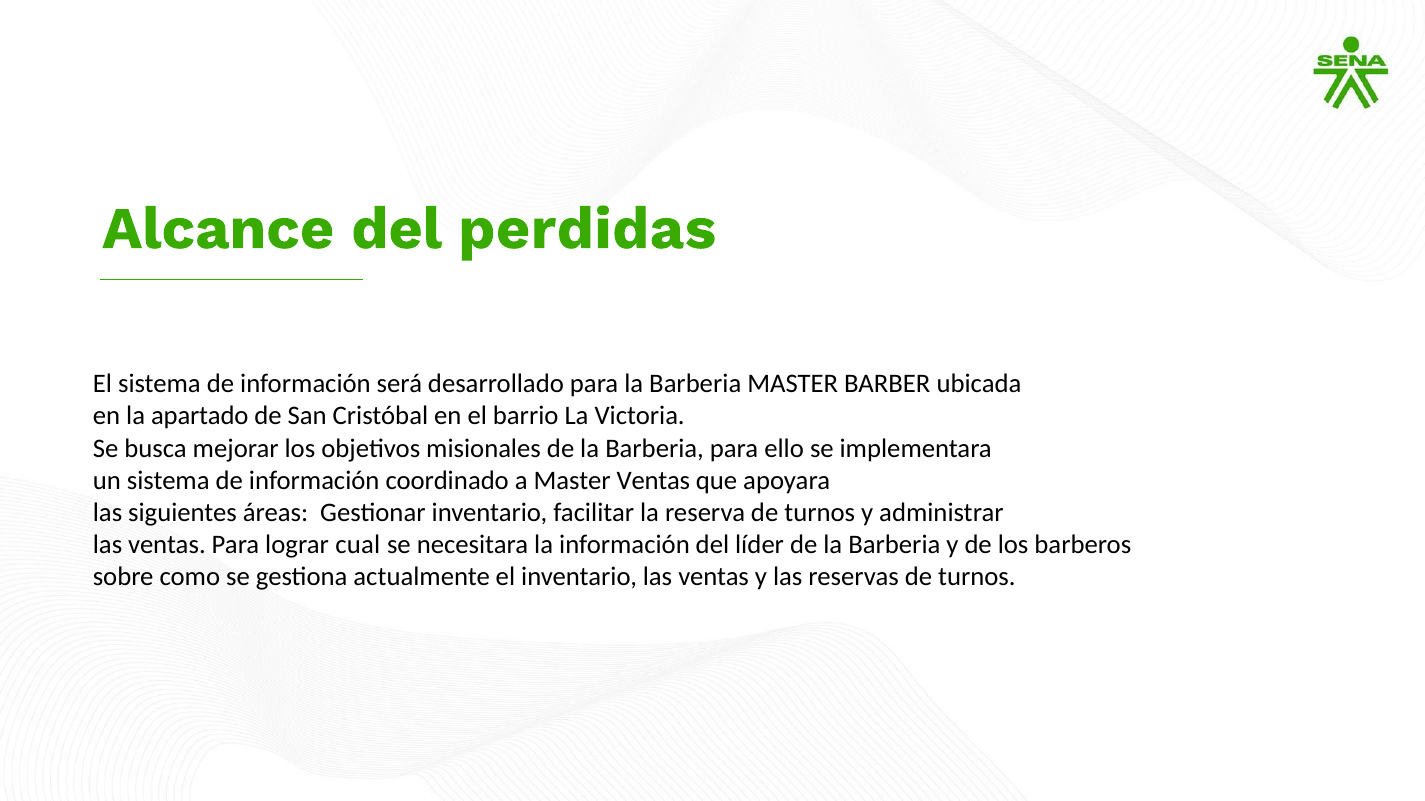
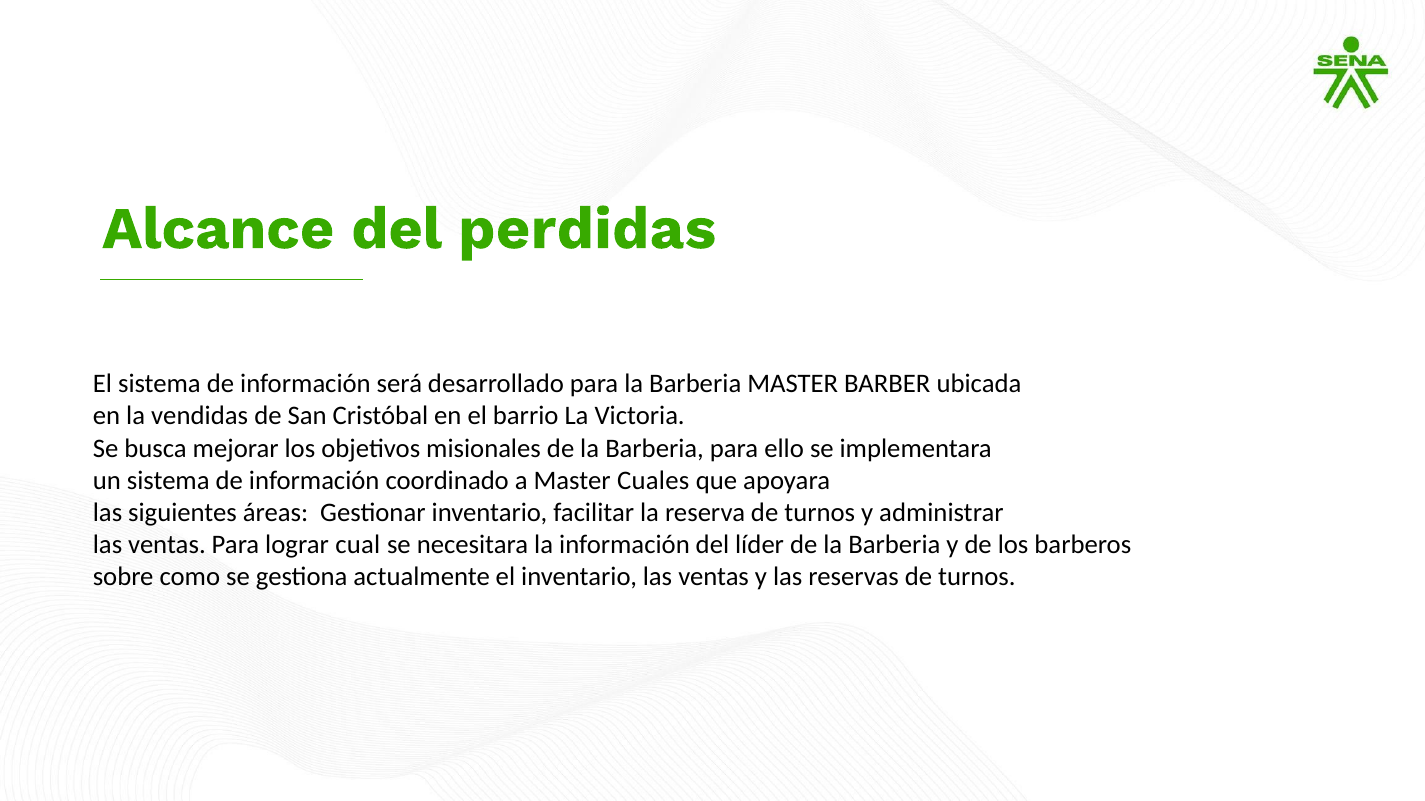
apartado: apartado -> vendidas (200, 416)
Master Ventas: Ventas -> Cuales (653, 481)
